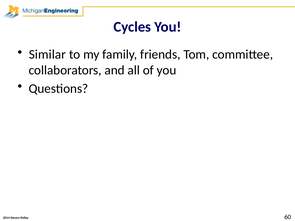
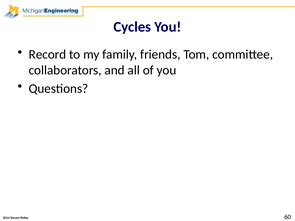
Similar: Similar -> Record (47, 54)
